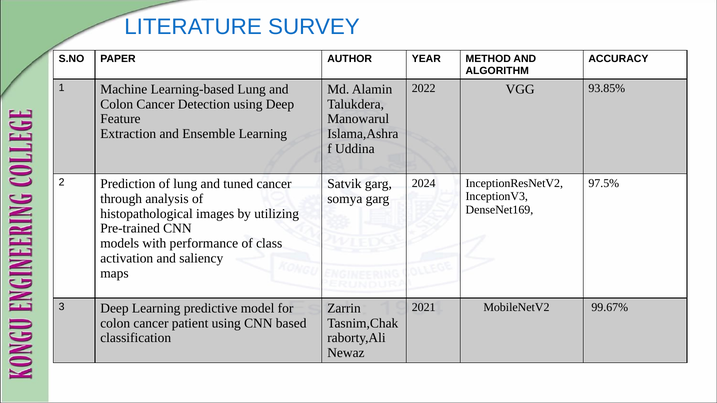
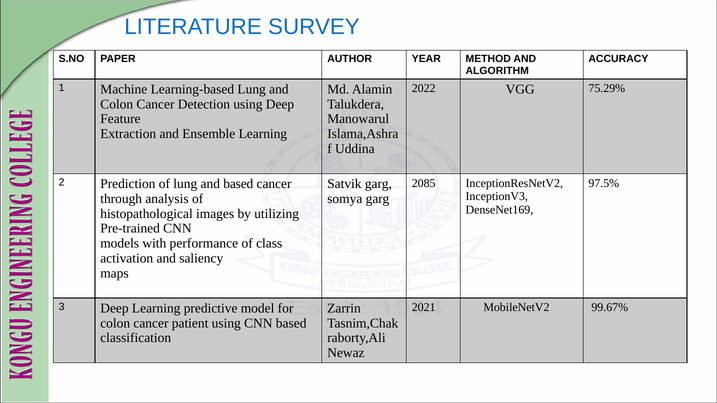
93.85%: 93.85% -> 75.29% (607, 89)
and tuned: tuned -> based (238, 184)
2024: 2024 -> 2085 (424, 183)
